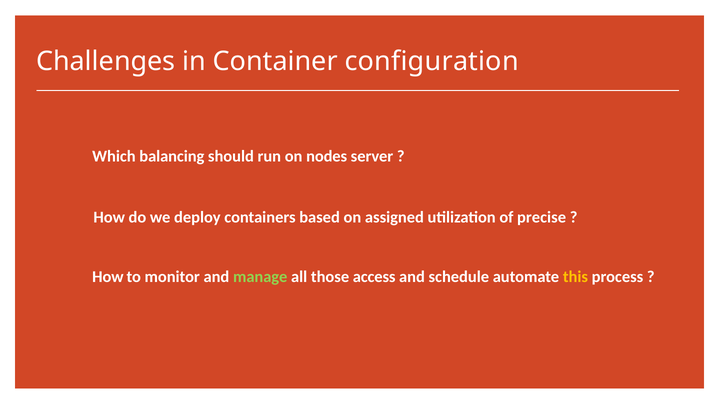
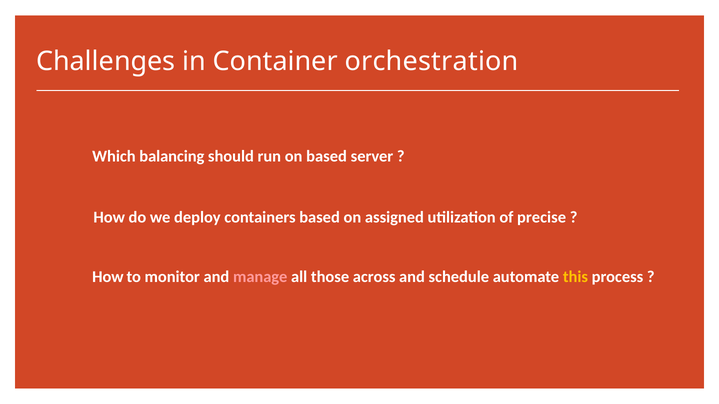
configuration: configuration -> orchestration (432, 62)
on nodes: nodes -> based (327, 156)
manage colour: light green -> pink (260, 277)
access: access -> across (374, 277)
